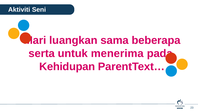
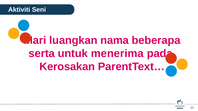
sama: sama -> nama (115, 40)
Kehidupan: Kehidupan -> Kerosakan (67, 67)
